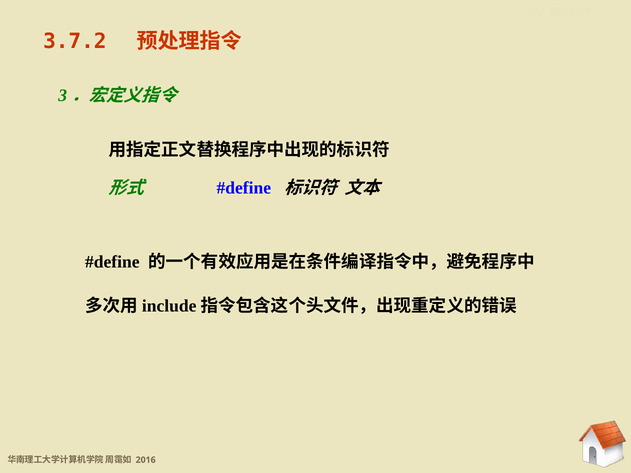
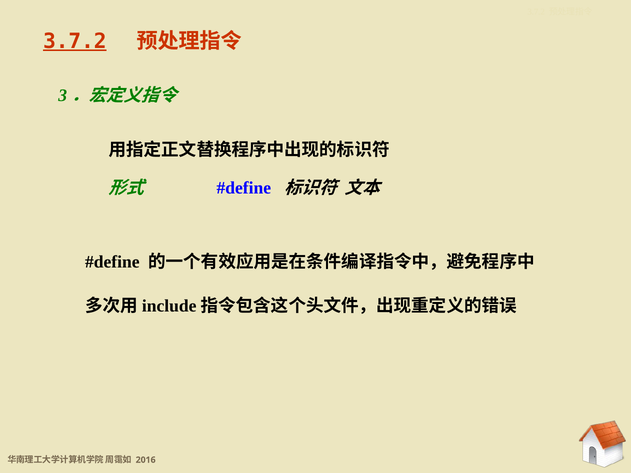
3.7.2 underline: none -> present (75, 41)
